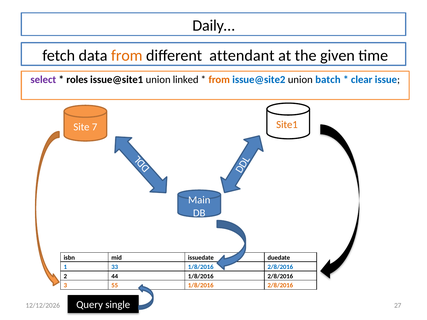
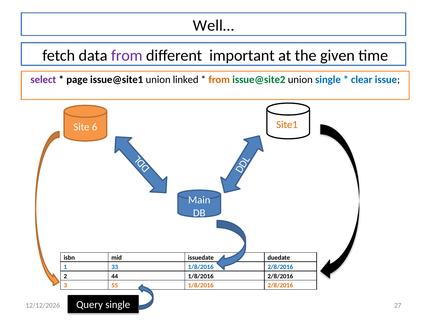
Daily…: Daily… -> Well… (213, 26)
from colour: orange -> purple (127, 56)
attendant: attendant -> important (242, 56)
roles: roles -> page (77, 80)
issue@site2 colour: blue -> green (259, 80)
union batch: batch -> single (328, 80)
7: 7 -> 6 (95, 127)
